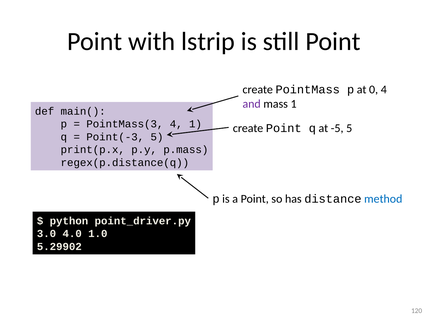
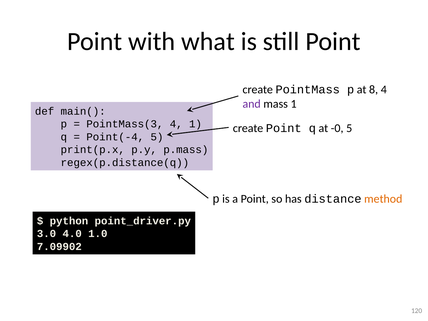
lstrip: lstrip -> what (208, 41)
0: 0 -> 8 (374, 90)
-5: -5 -> -0 (337, 128)
Point(-3: Point(-3 -> Point(-4 (115, 137)
method colour: blue -> orange (383, 199)
5.29902: 5.29902 -> 7.09902 (59, 247)
